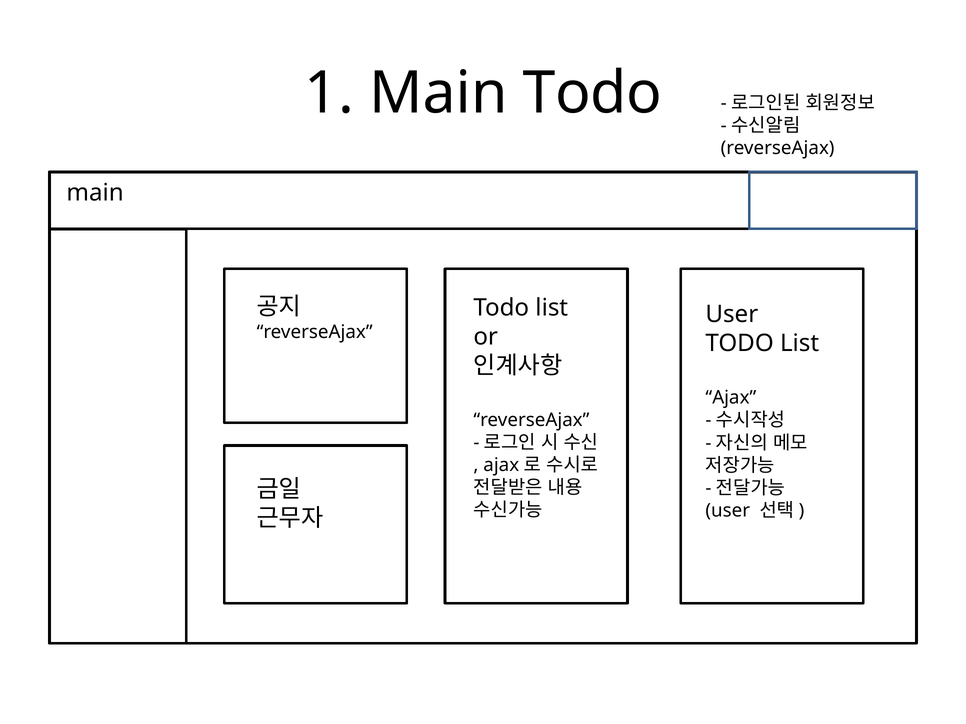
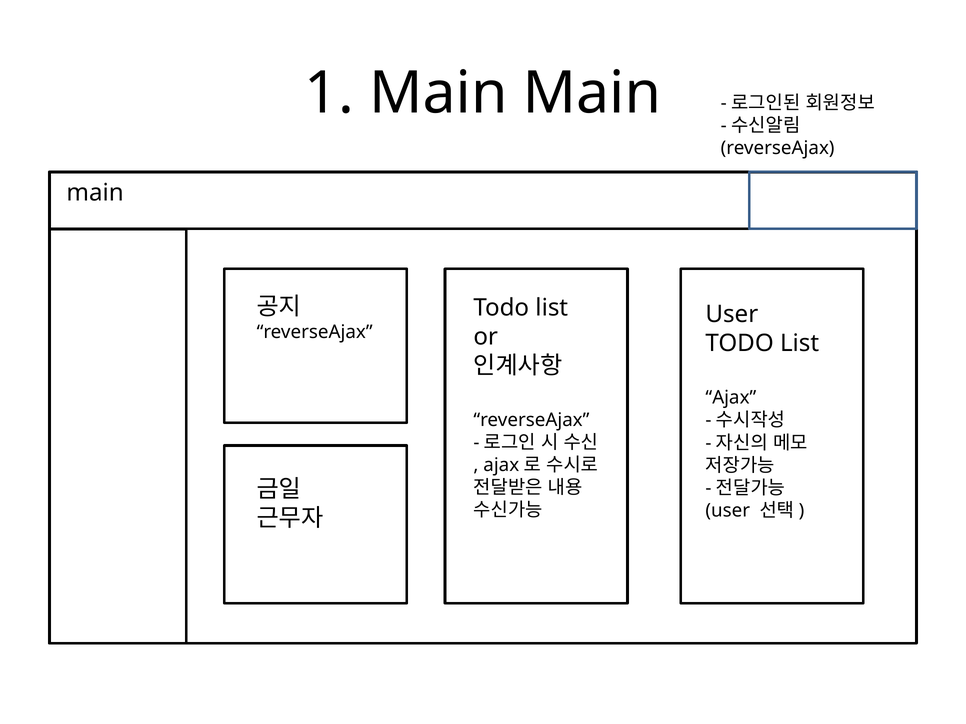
Main Todo: Todo -> Main (592, 94)
